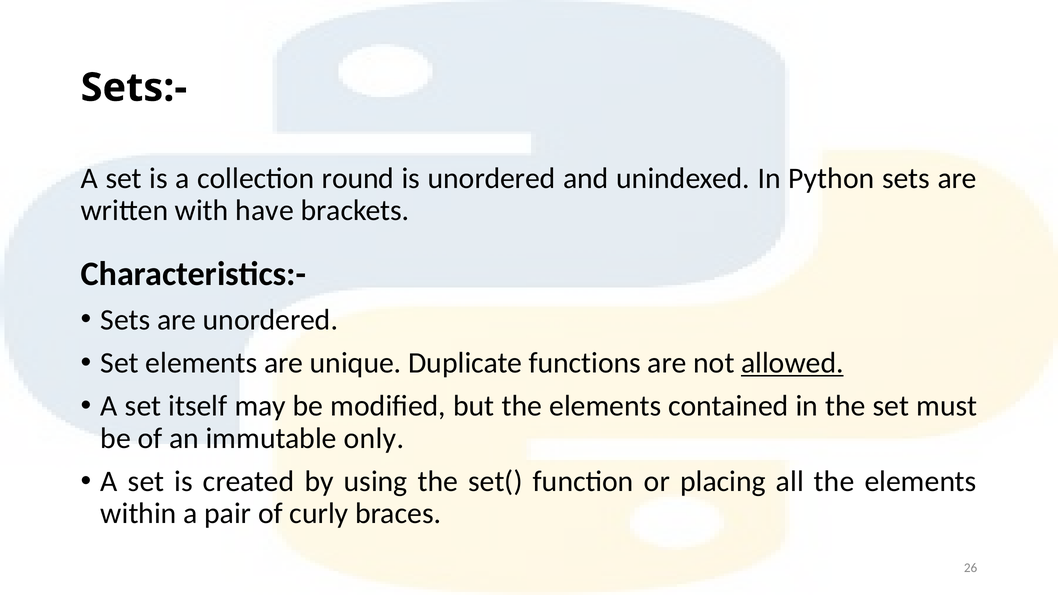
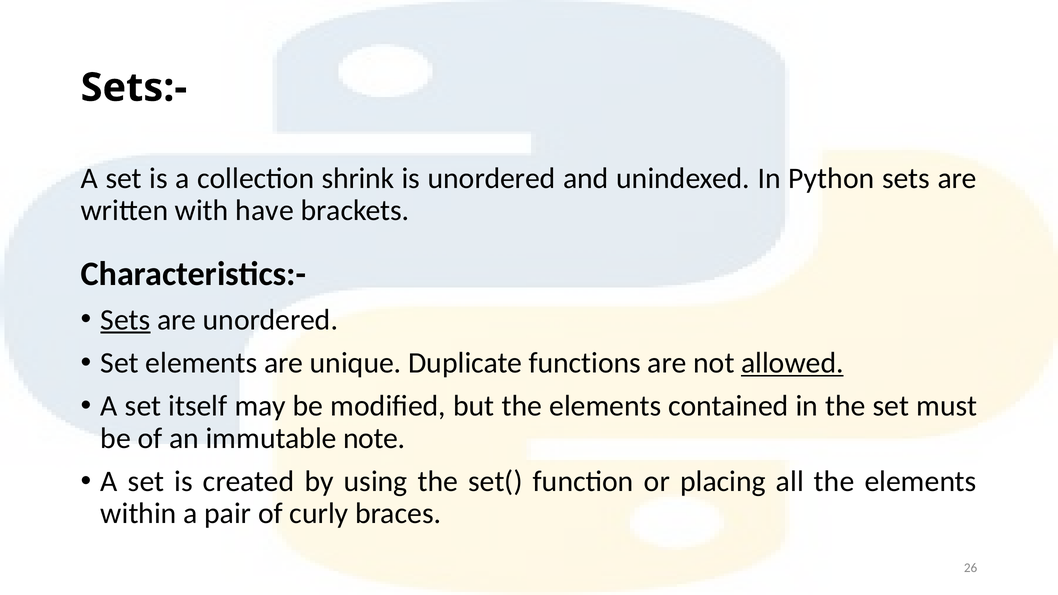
round: round -> shrink (358, 178)
Sets underline: none -> present (125, 320)
only: only -> note (374, 438)
